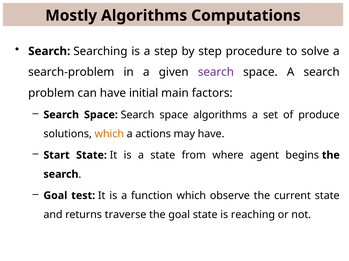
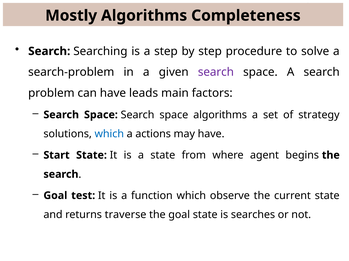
Computations: Computations -> Completeness (246, 16)
initial: initial -> leads (144, 93)
produce: produce -> strategy (319, 115)
which colour: orange -> blue (109, 134)
reaching: reaching -> searches (253, 215)
